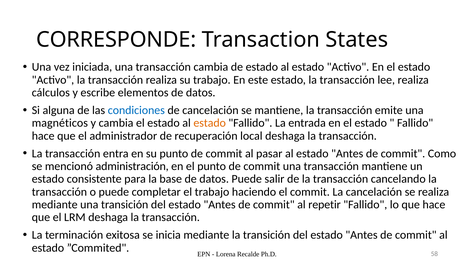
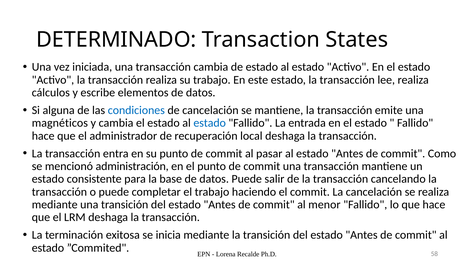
CORRESPONDE: CORRESPONDE -> DETERMINADO (116, 40)
estado colour: orange -> blue (210, 123)
repetir: repetir -> menor (324, 205)
